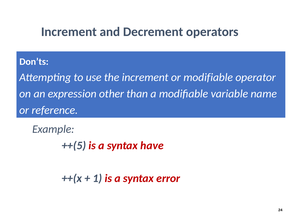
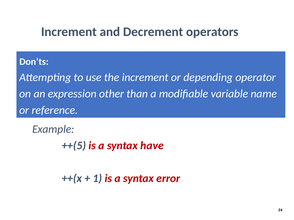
or modifiable: modifiable -> depending (208, 77)
